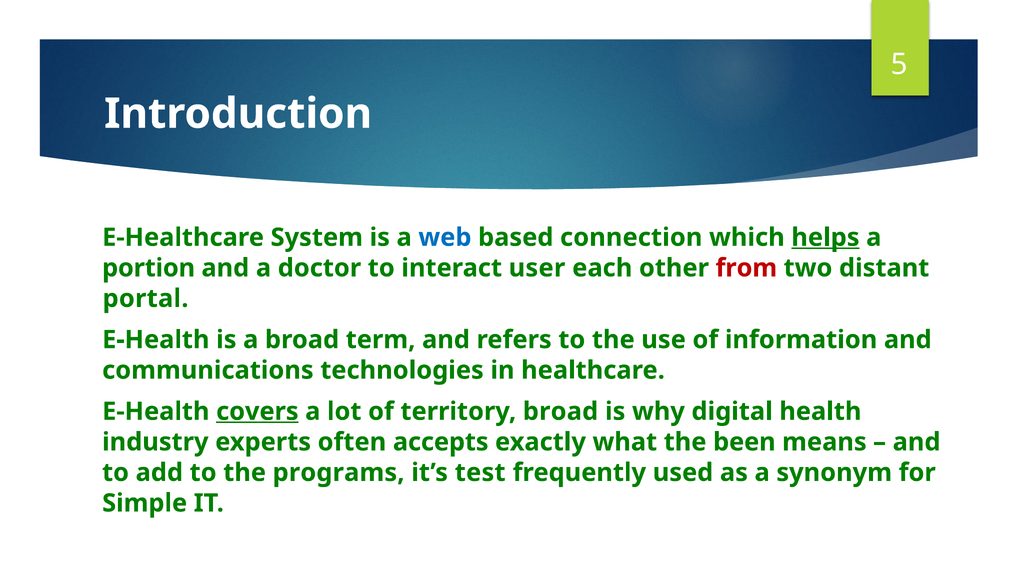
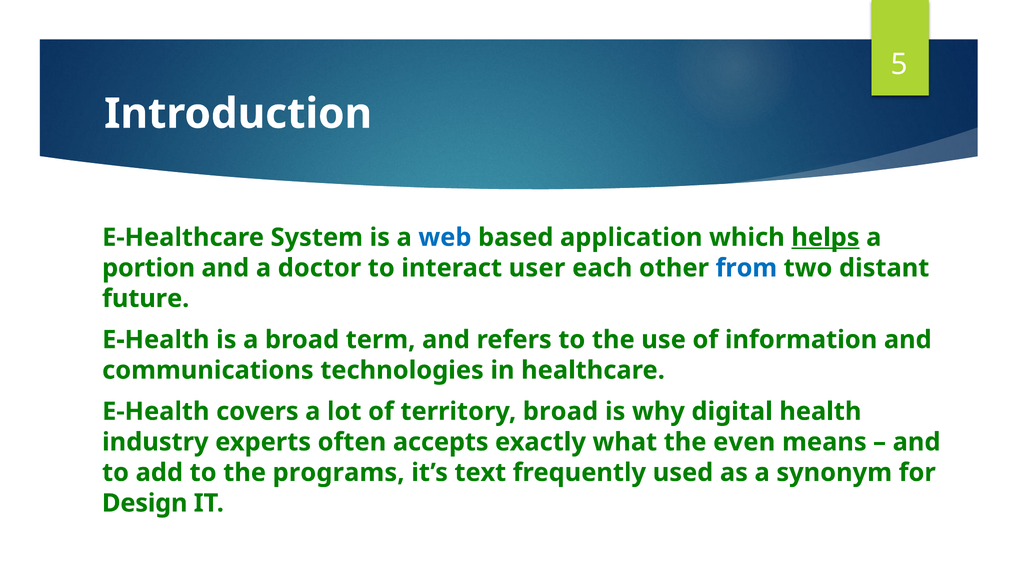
connection: connection -> application (631, 237)
from colour: red -> blue (746, 268)
portal: portal -> future (146, 298)
covers underline: present -> none (257, 411)
been: been -> even (744, 442)
test: test -> text (480, 472)
Simple: Simple -> Design (145, 503)
